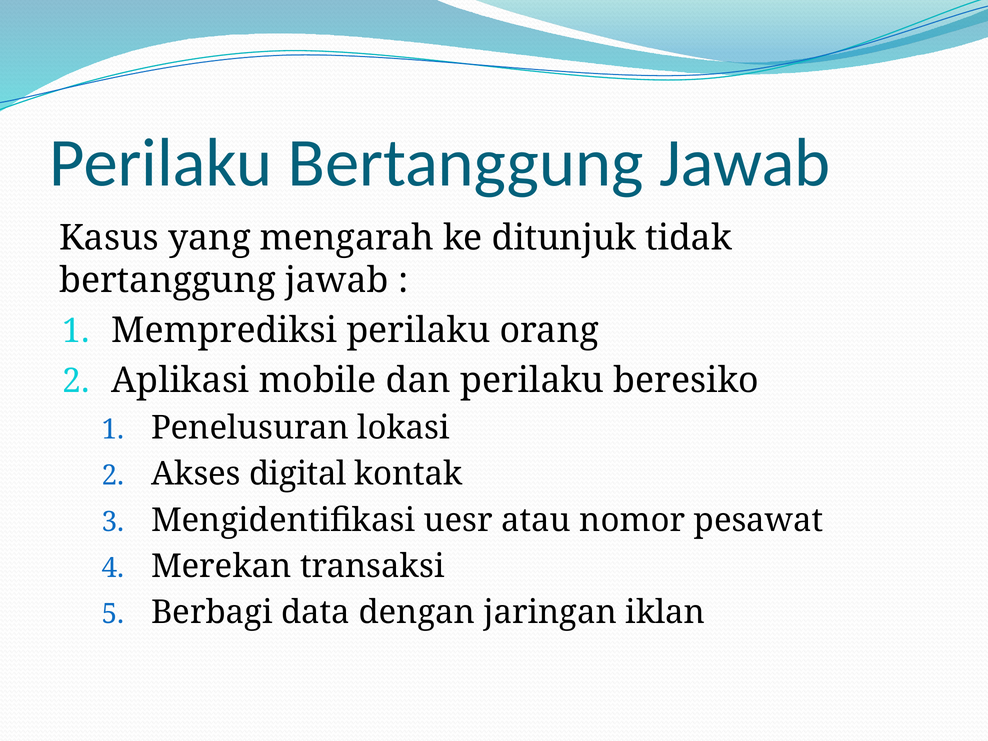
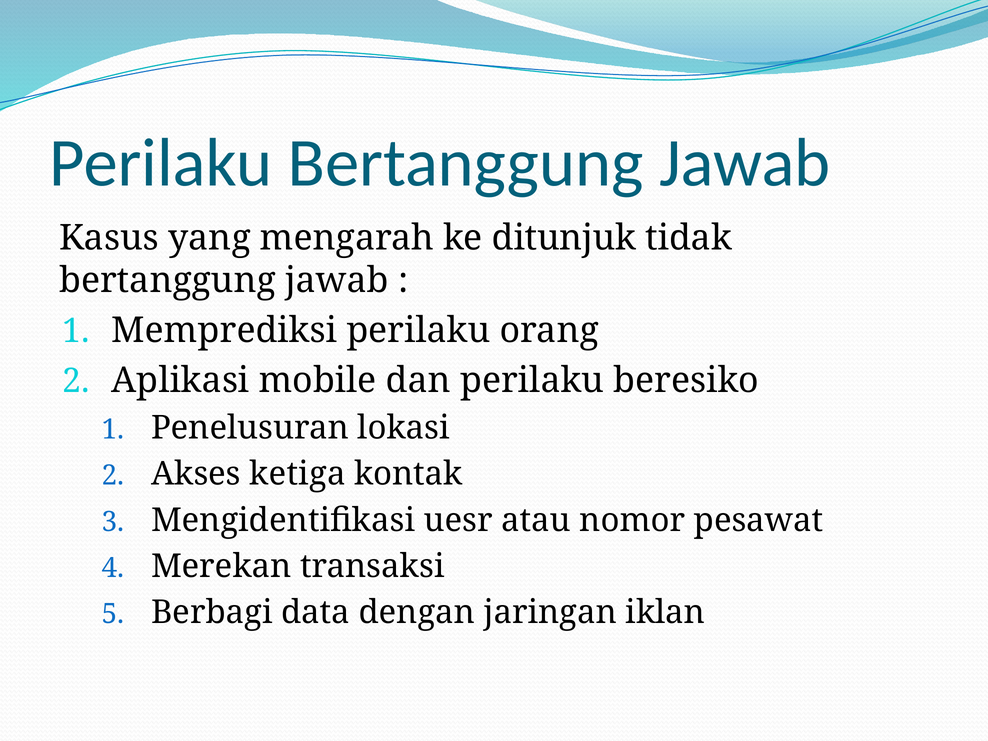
digital: digital -> ketiga (297, 474)
